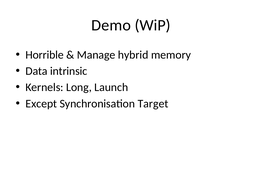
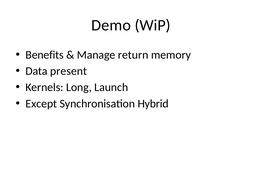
Horrible: Horrible -> Benefits (45, 55)
hybrid: hybrid -> return (133, 55)
intrinsic: intrinsic -> present (69, 71)
Target: Target -> Hybrid (153, 104)
